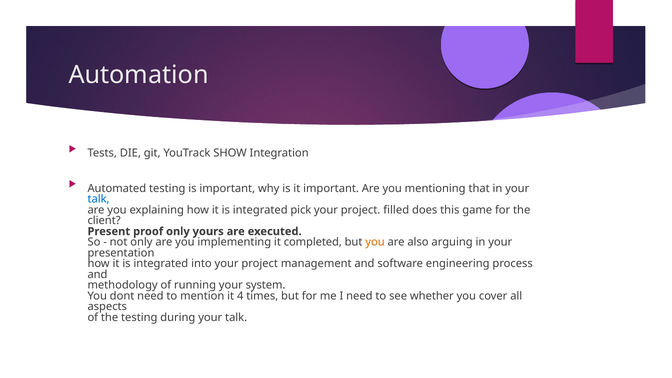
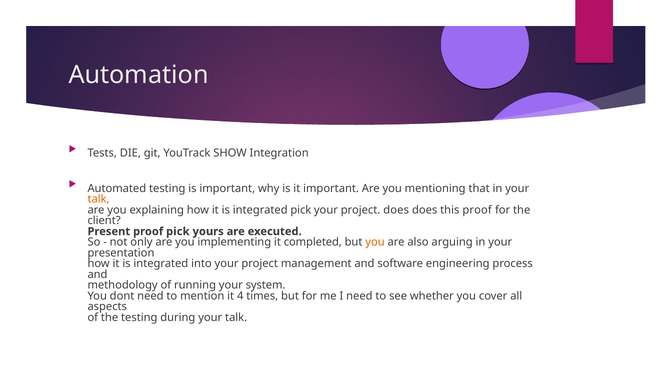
talk colour: blue -> orange (99, 199)
project filled: filled -> does (396, 210)
this game: game -> proof (477, 210)
proof only: only -> pick (178, 231)
